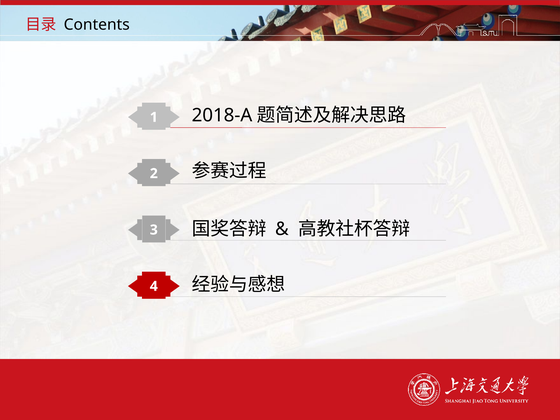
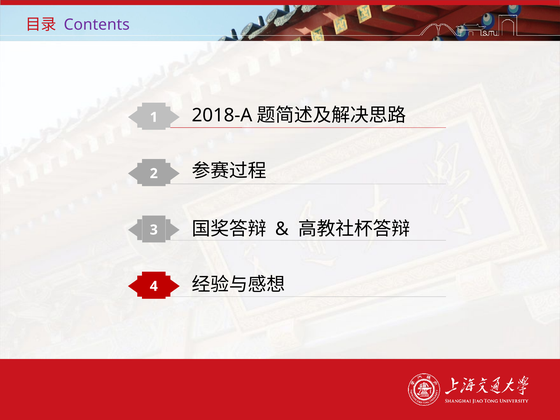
Contents colour: black -> purple (97, 25)
